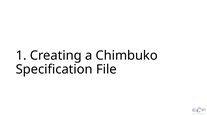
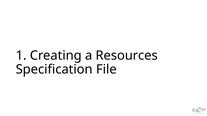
Chimbuko: Chimbuko -> Resources (127, 56)
